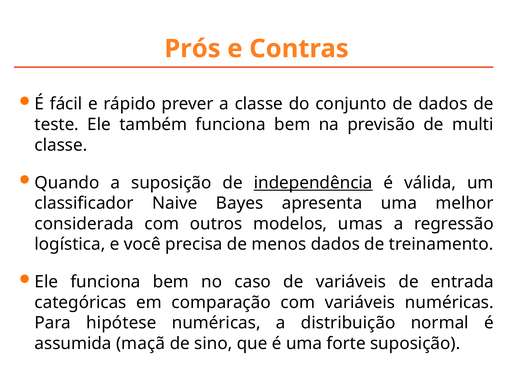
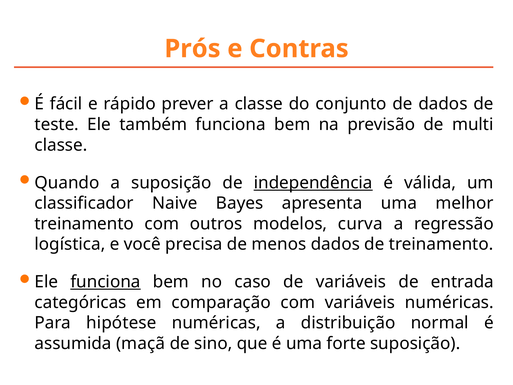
considerada: considerada -> treinamento (84, 224)
umas: umas -> curva (360, 224)
funciona underline: none -> present (105, 282)
